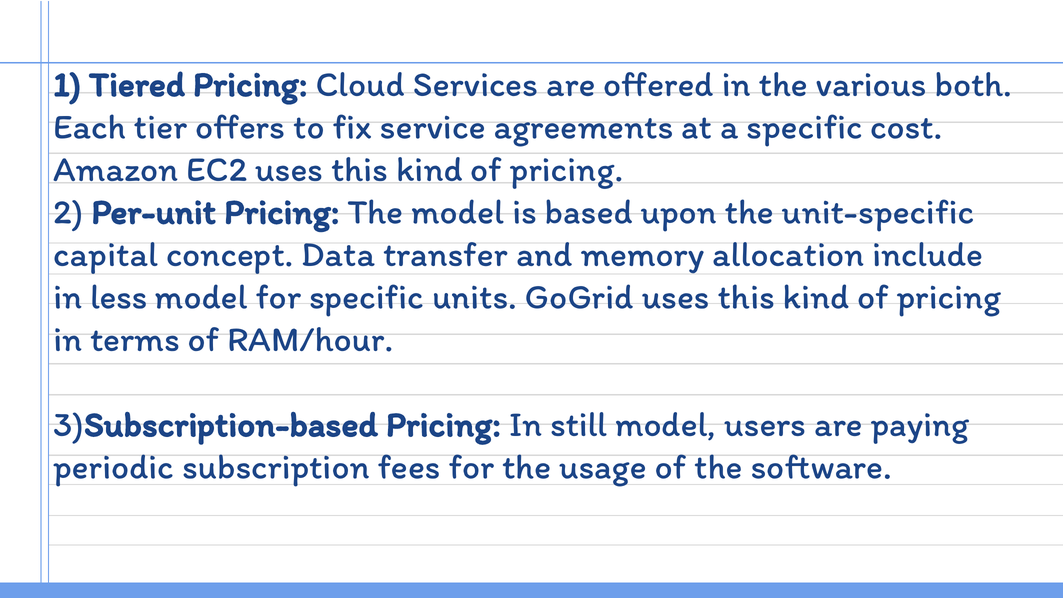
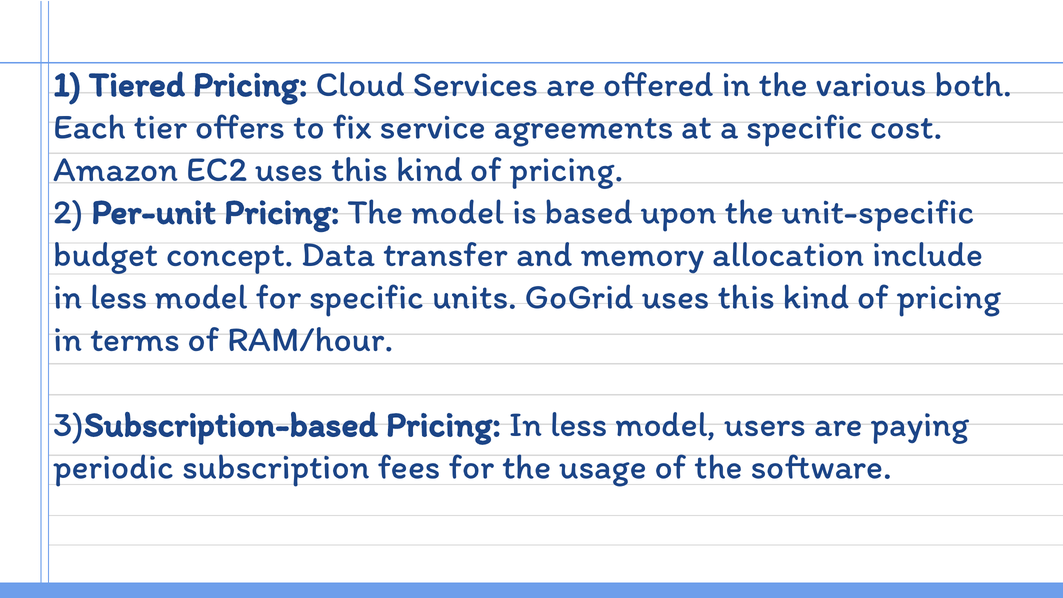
capital: capital -> budget (106, 254)
Pricing In still: still -> less (579, 425)
